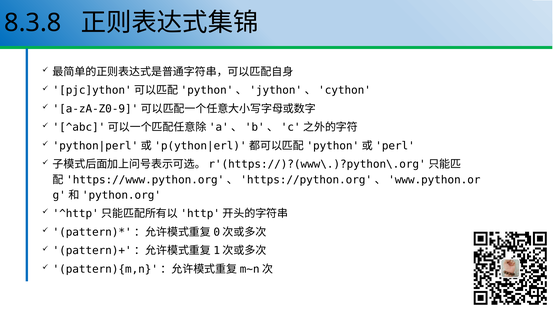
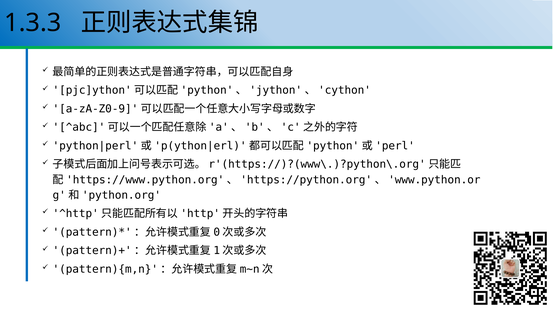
8.3.8: 8.3.8 -> 1.3.3 (33, 23)
